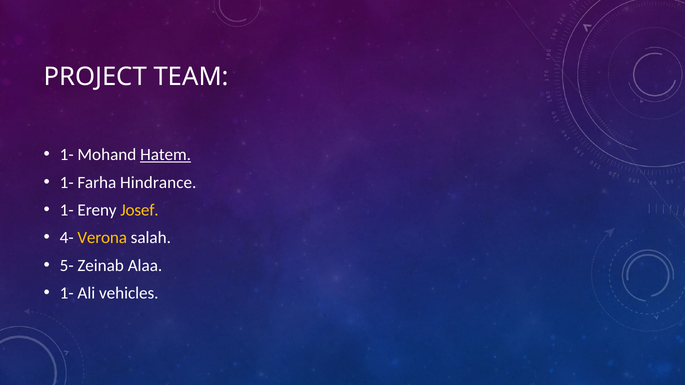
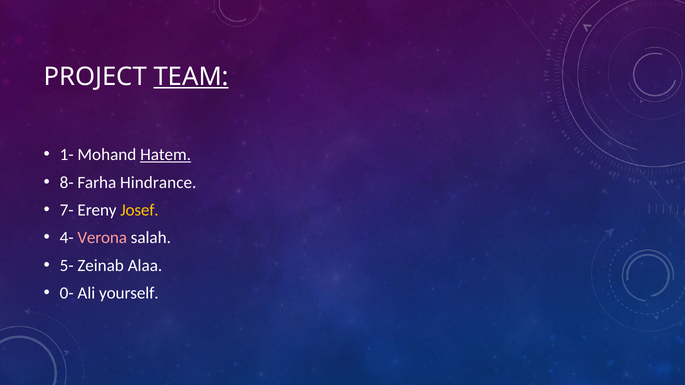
TEAM underline: none -> present (191, 77)
1-: 1- -> 8- (67, 183)
1-: 1- -> 7- (67, 210)
Verona colour: yellow -> pink (102, 238)
1-: 1- -> 0- (67, 293)
vehicles: vehicles -> yourself (129, 293)
